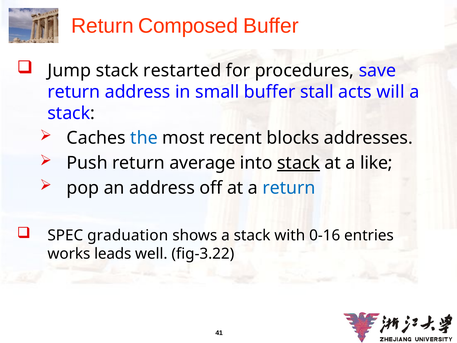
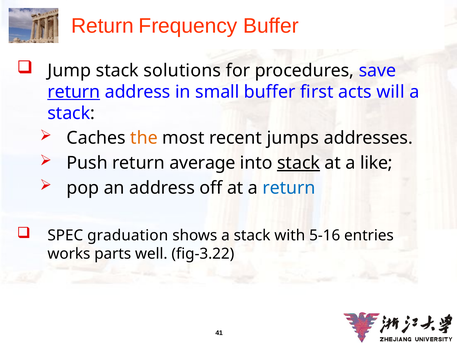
Composed: Composed -> Frequency (188, 26)
restarted: restarted -> solutions (182, 70)
return underline: none -> present (74, 92)
stall: stall -> first (317, 92)
the colour: blue -> orange (144, 138)
blocks: blocks -> jumps (293, 138)
0-16: 0-16 -> 5-16 (325, 235)
leads: leads -> parts (113, 254)
